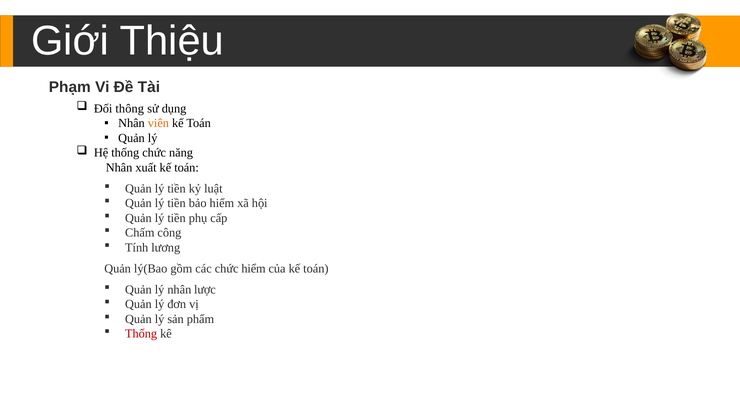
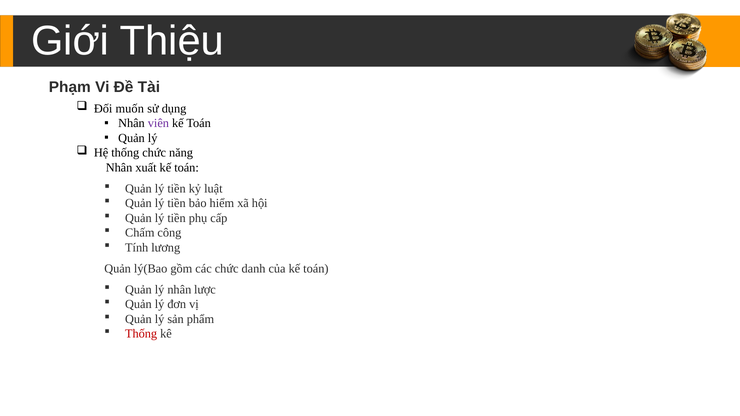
thông: thông -> muốn (130, 109)
viên colour: orange -> purple (158, 123)
chức hiểm: hiểm -> danh (254, 269)
